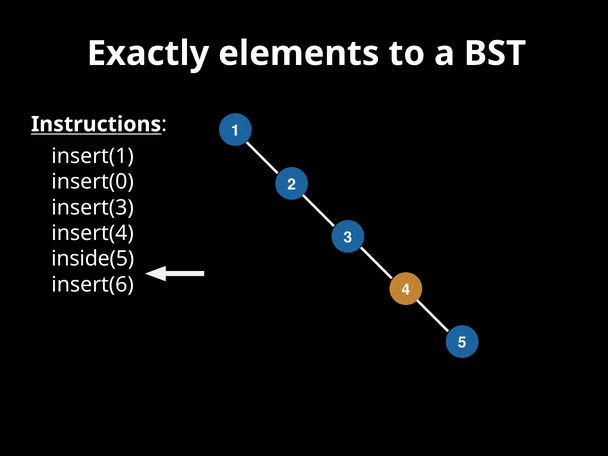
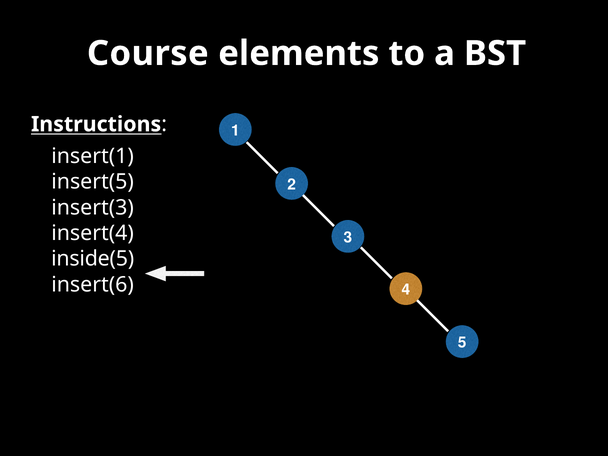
Exactly: Exactly -> Course (148, 53)
insert(0: insert(0 -> insert(5 (93, 182)
